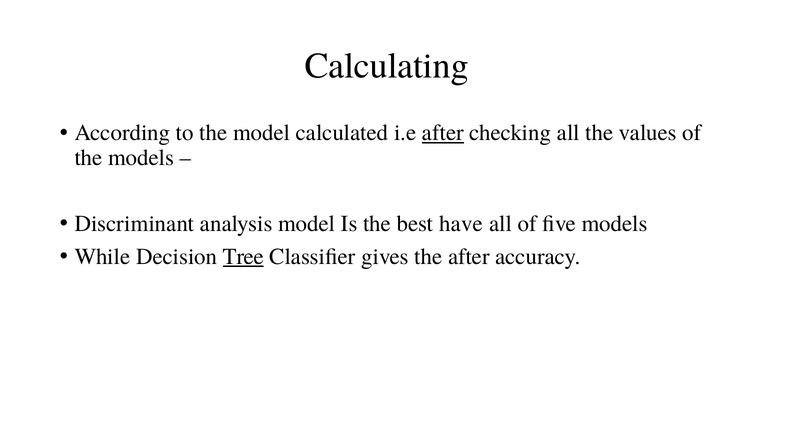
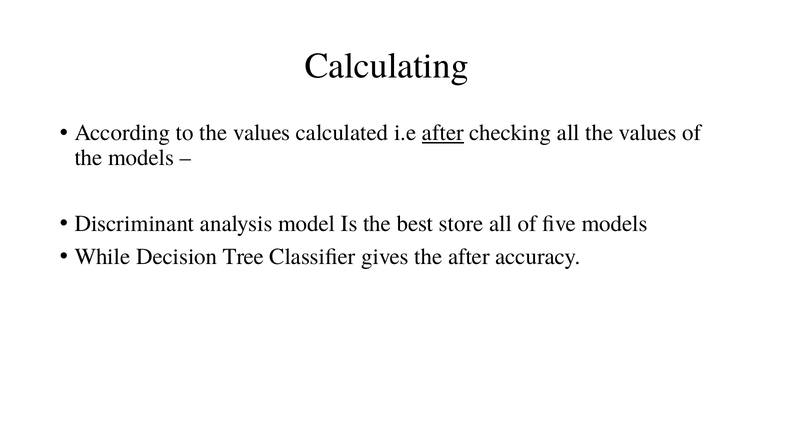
to the model: model -> values (262, 133)
have: have -> store (461, 223)
Tree underline: present -> none (243, 256)
